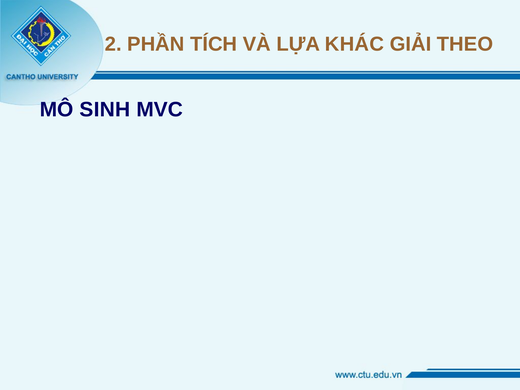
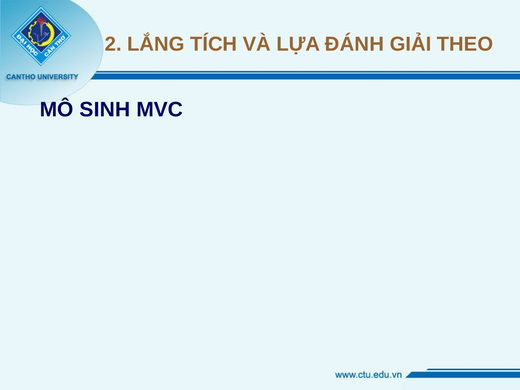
PHẦN: PHẦN -> LẮNG (156, 44)
KHÁC: KHÁC -> ĐÁNH (354, 44)
